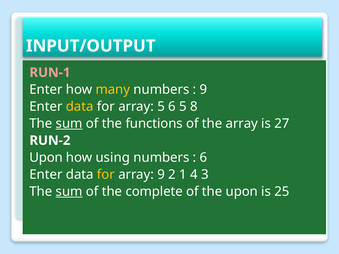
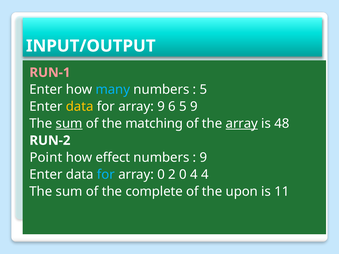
many colour: yellow -> light blue (113, 90)
9: 9 -> 5 (203, 90)
array 5: 5 -> 9 (161, 107)
5 8: 8 -> 9 (194, 107)
functions: functions -> matching (154, 124)
array underline: none -> present (242, 124)
27: 27 -> 48 (282, 124)
Upon: Upon -> Point (46, 158)
using: using -> effect (113, 158)
6: 6 -> 9 (203, 158)
for colour: yellow -> light blue (106, 175)
array 9: 9 -> 0 (161, 175)
2 1: 1 -> 0 (183, 175)
4 3: 3 -> 4 (205, 175)
sum underline: present -> none (69, 192)
25: 25 -> 11 (282, 192)
